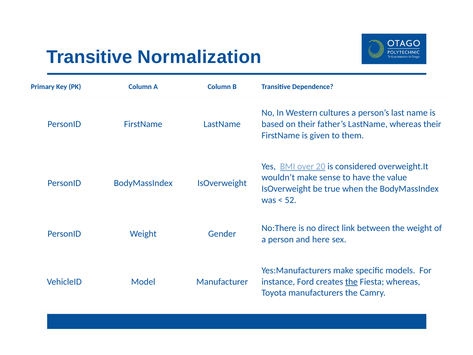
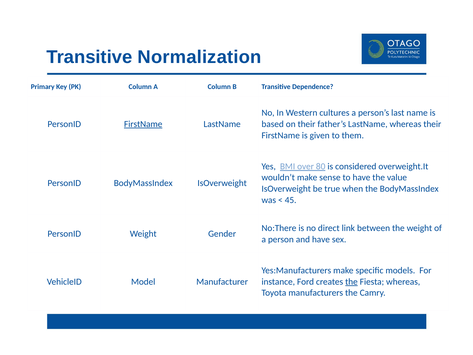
FirstName underline: none -> present (143, 124)
20: 20 -> 80 (321, 166)
52: 52 -> 45 (291, 200)
and here: here -> have (321, 239)
